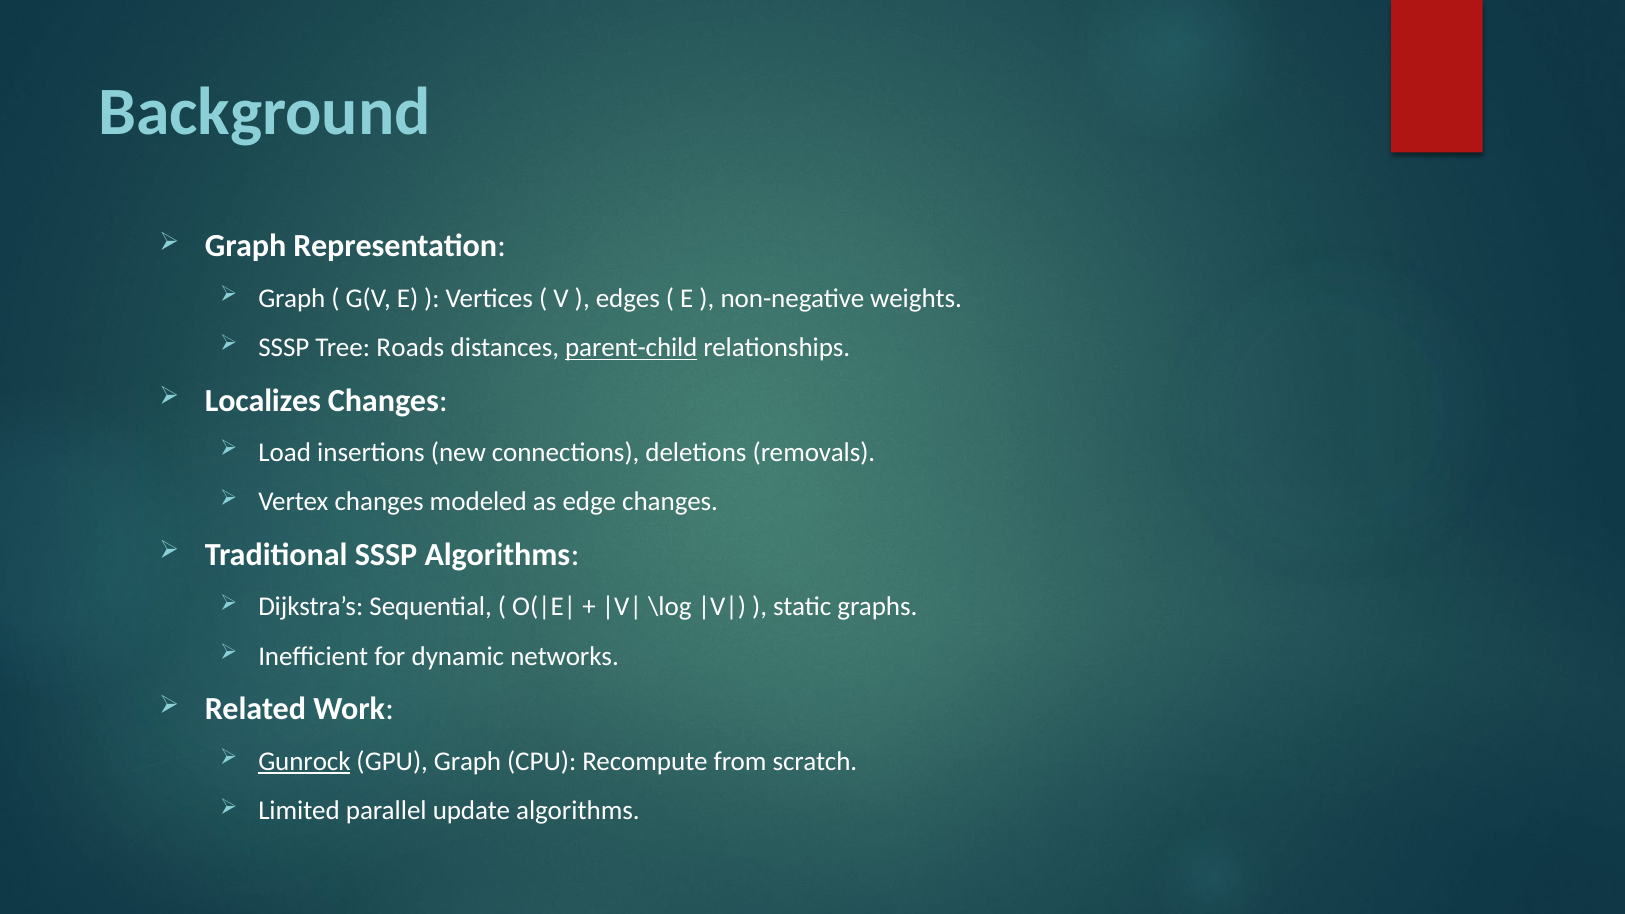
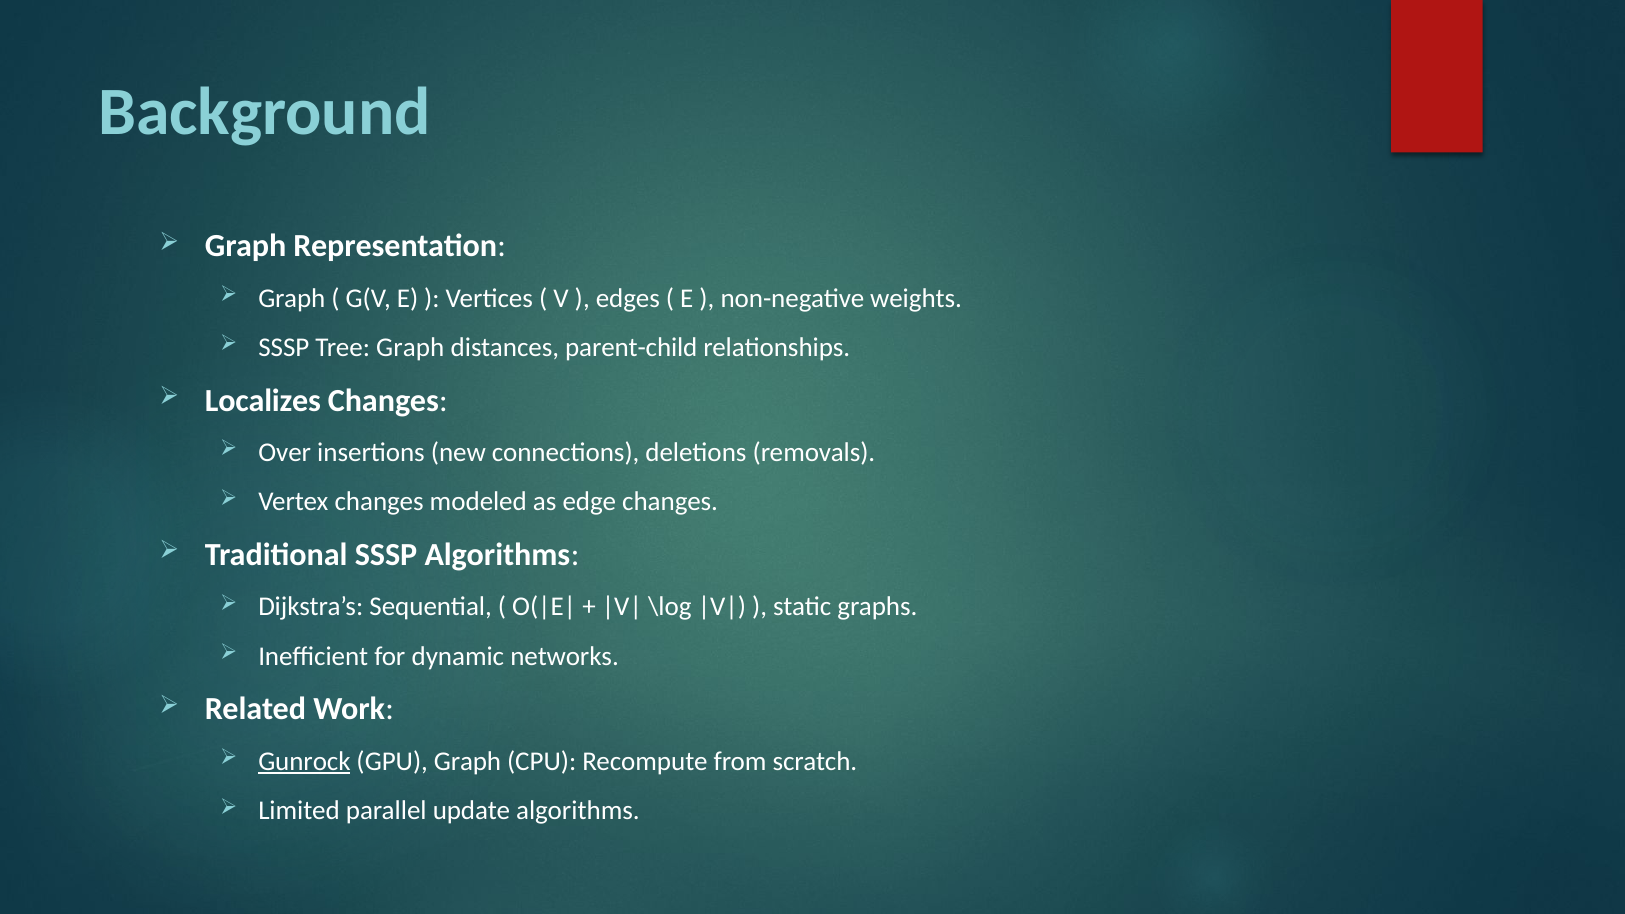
Tree Roads: Roads -> Graph (410, 348)
parent-child underline: present -> none (631, 348)
Load: Load -> Over (285, 453)
